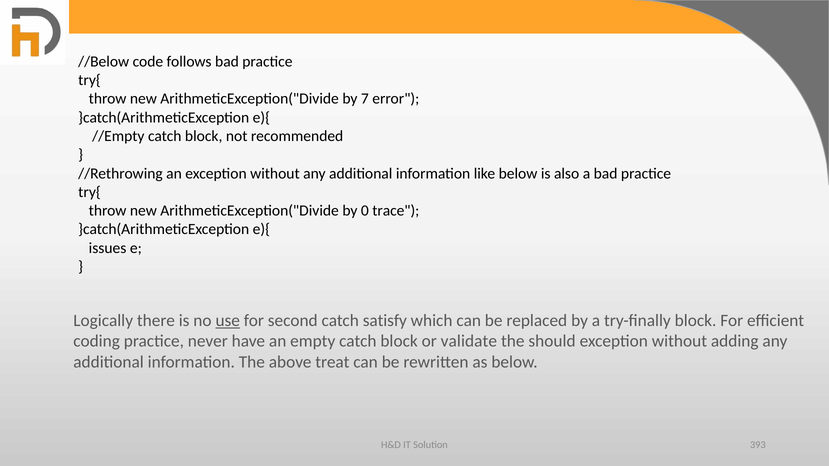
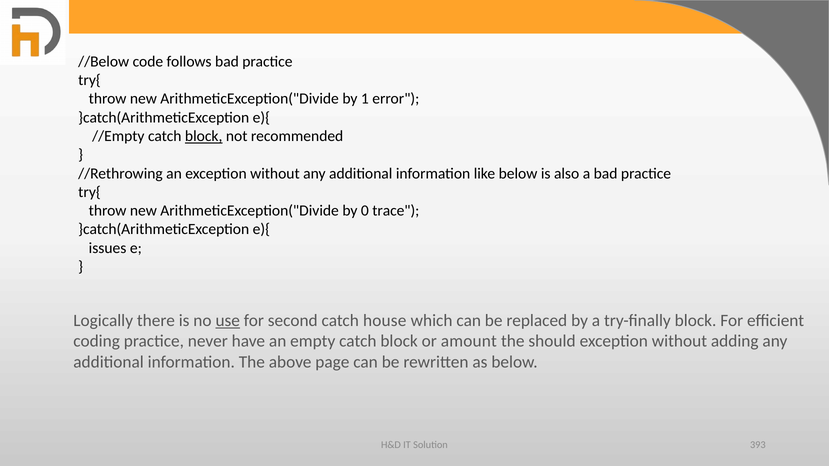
7: 7 -> 1 (365, 99)
block underline: none -> present (204, 136)
satisfy: satisfy -> house (385, 321)
validate: validate -> amount (469, 341)
treat: treat -> page (332, 362)
